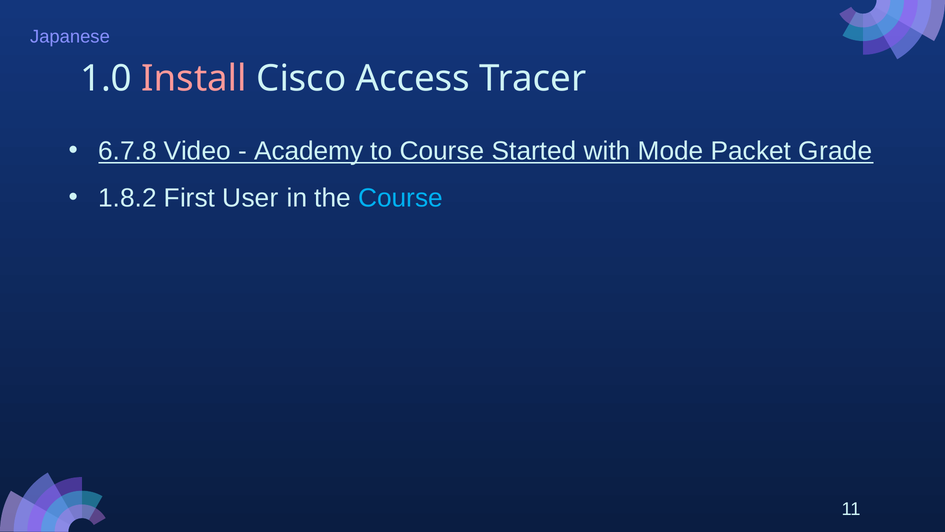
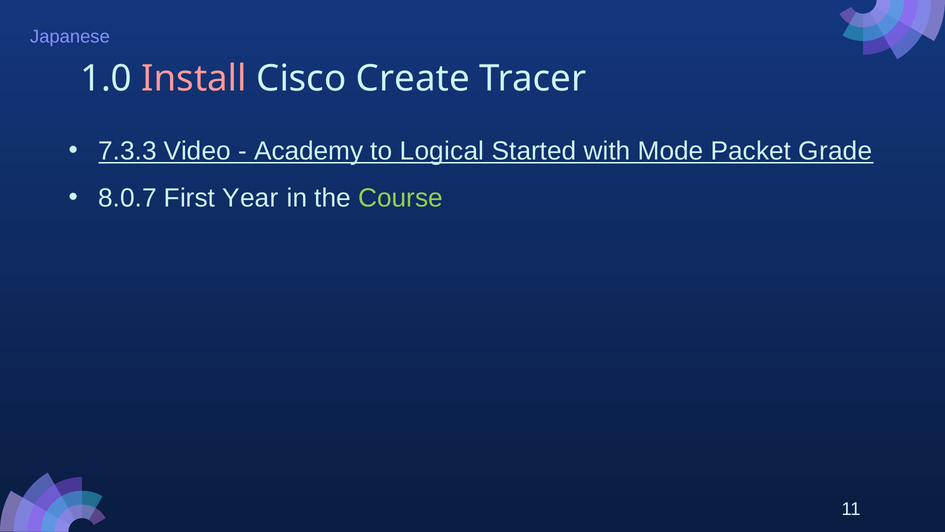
Access: Access -> Create (413, 79)
6.7.8: 6.7.8 -> 7.3.3 (128, 151)
to Course: Course -> Logical (442, 151)
1.8.2: 1.8.2 -> 8.0.7 (128, 198)
User: User -> Year (250, 198)
Course colour: light blue -> light green (401, 198)
